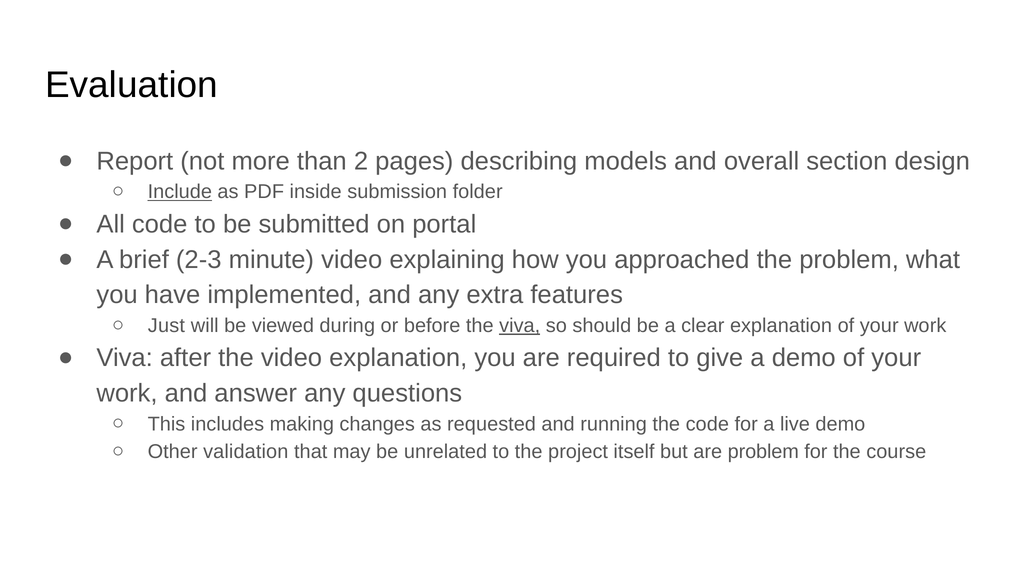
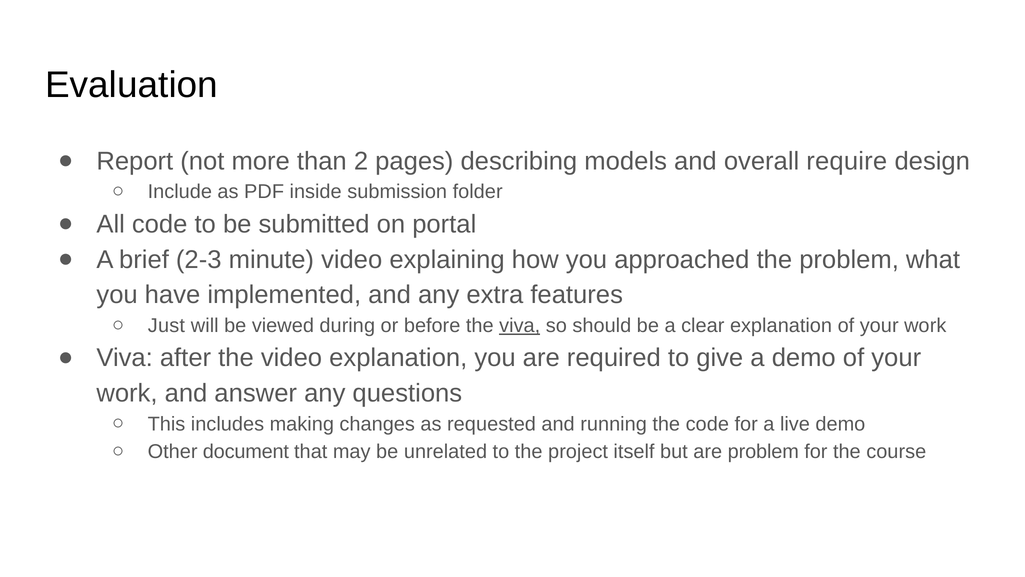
section: section -> require (847, 161)
Include underline: present -> none (180, 192)
validation: validation -> document (246, 451)
